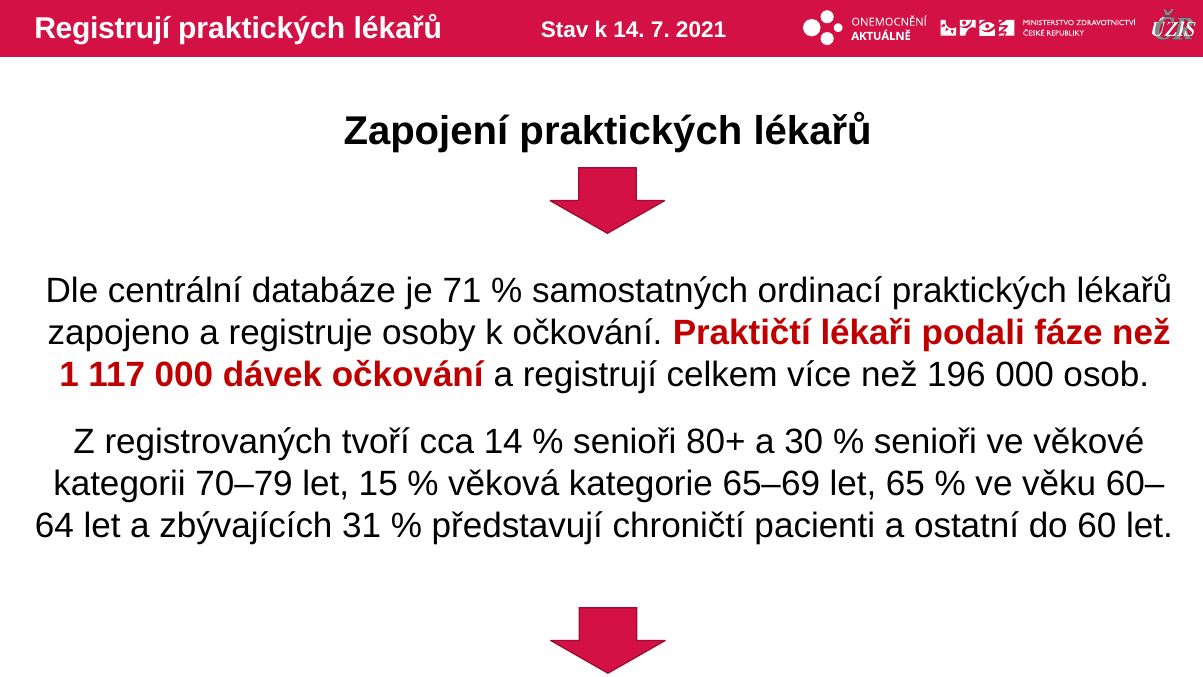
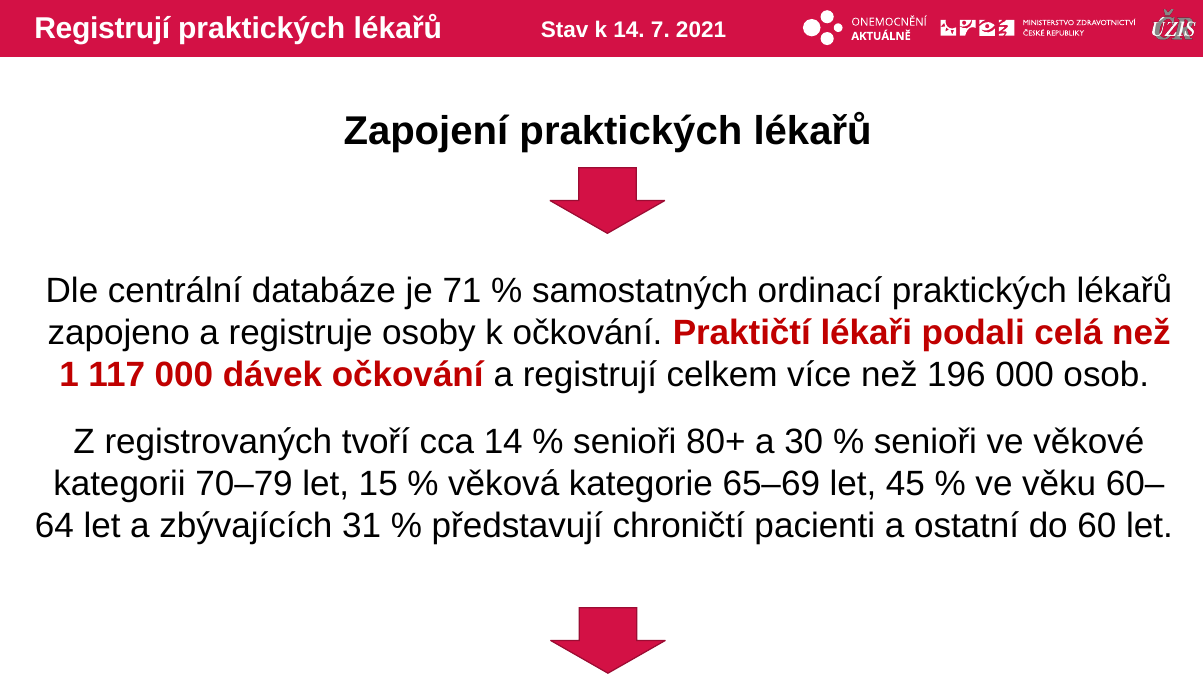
fáze: fáze -> celá (1068, 333)
65: 65 -> 45 (905, 483)
